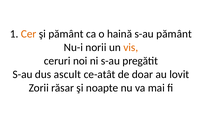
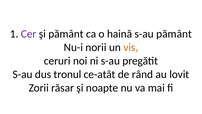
Cer colour: orange -> purple (29, 34)
ascult: ascult -> tronul (67, 74)
doar: doar -> rând (142, 74)
